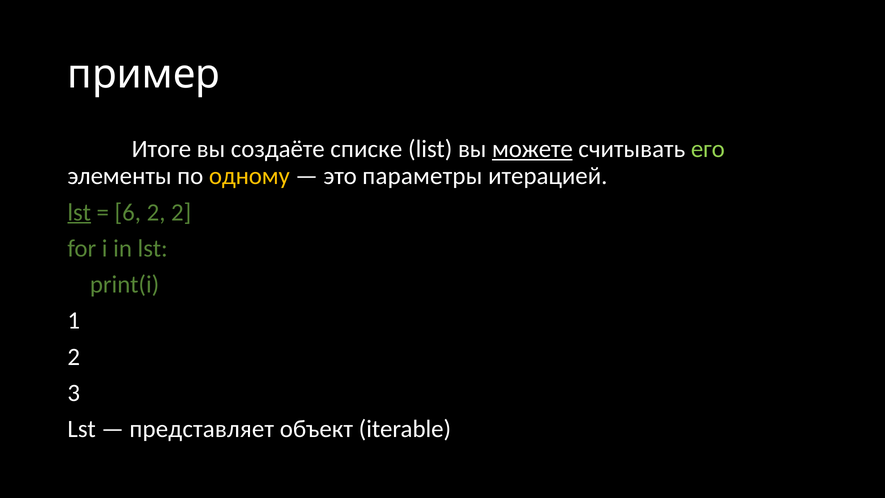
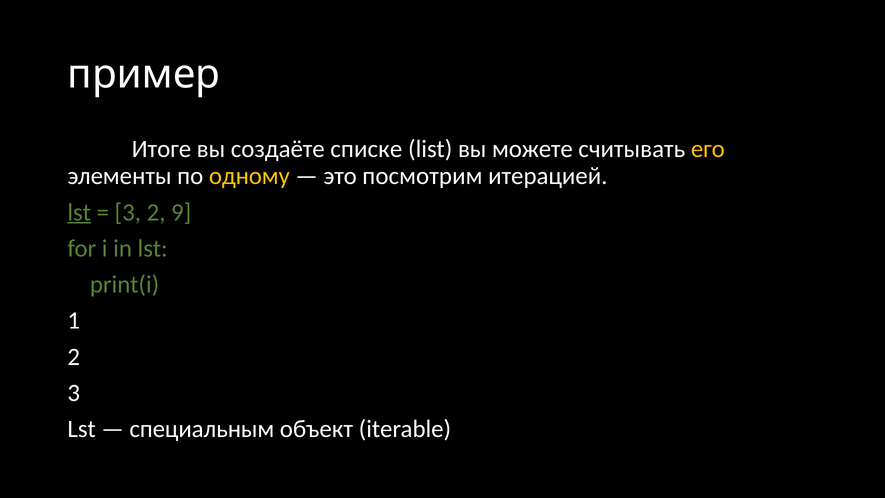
можете underline: present -> none (532, 149)
его colour: light green -> yellow (708, 149)
параметры: параметры -> посмотрим (422, 176)
6: 6 -> 3 (128, 212)
2 2: 2 -> 9 (181, 212)
представляет: представляет -> специальным (202, 429)
